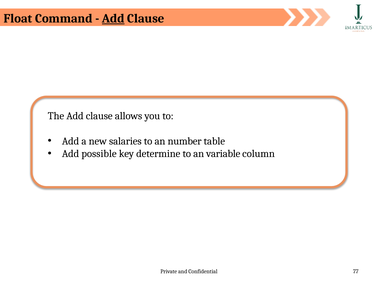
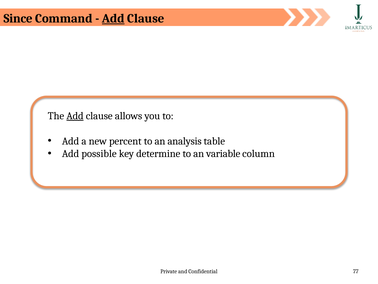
Float: Float -> Since (18, 18)
Add underline: none -> present (75, 116)
salaries: salaries -> percent (125, 141)
number: number -> analysis (185, 141)
